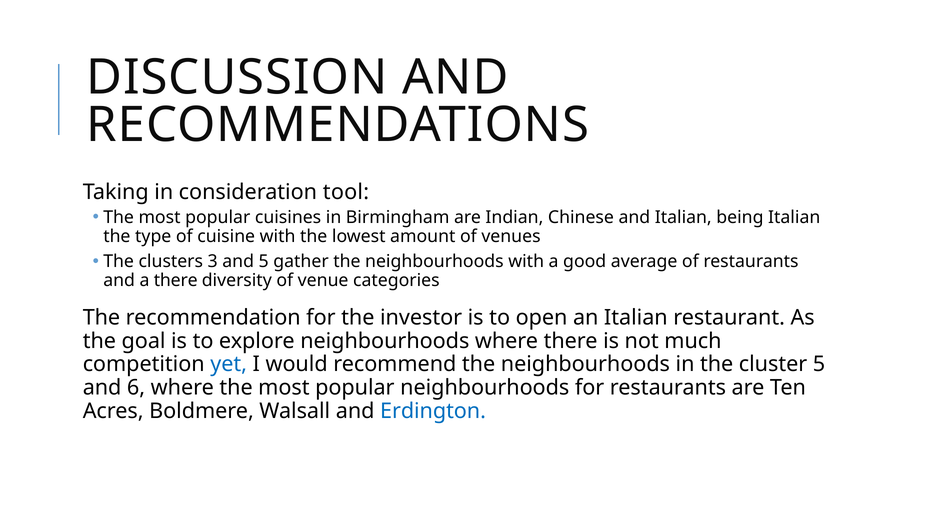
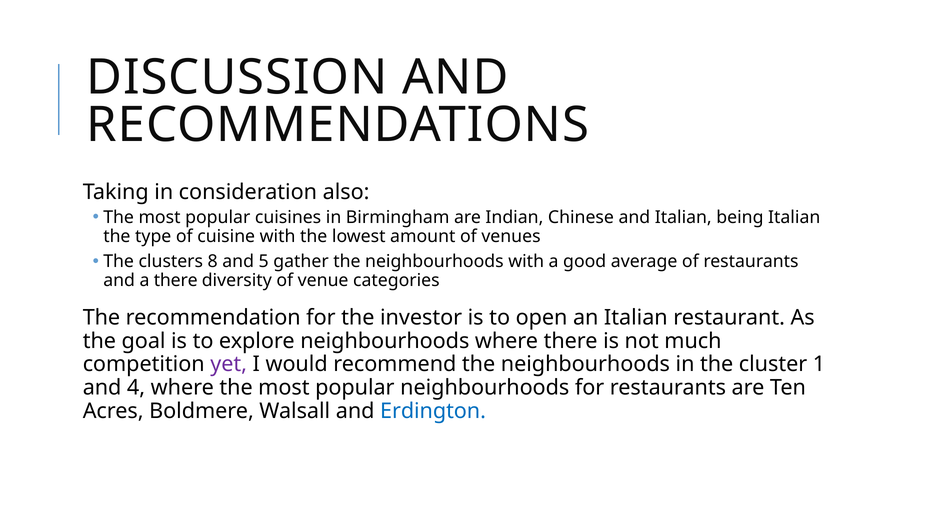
tool: tool -> also (346, 192)
3: 3 -> 8 (213, 261)
yet colour: blue -> purple (229, 364)
cluster 5: 5 -> 1 (819, 364)
6: 6 -> 4 (136, 387)
